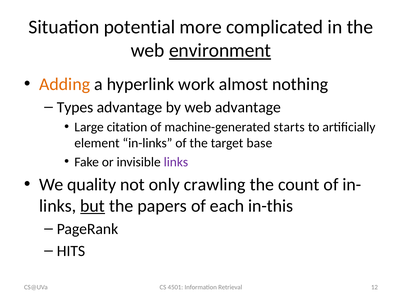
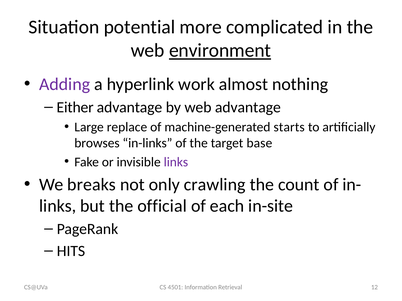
Adding colour: orange -> purple (65, 84)
Types: Types -> Either (75, 107)
citation: citation -> replace (127, 127)
element: element -> browses (97, 143)
quality: quality -> breaks (92, 185)
but underline: present -> none (93, 206)
papers: papers -> official (162, 206)
in-this: in-this -> in-site (271, 206)
